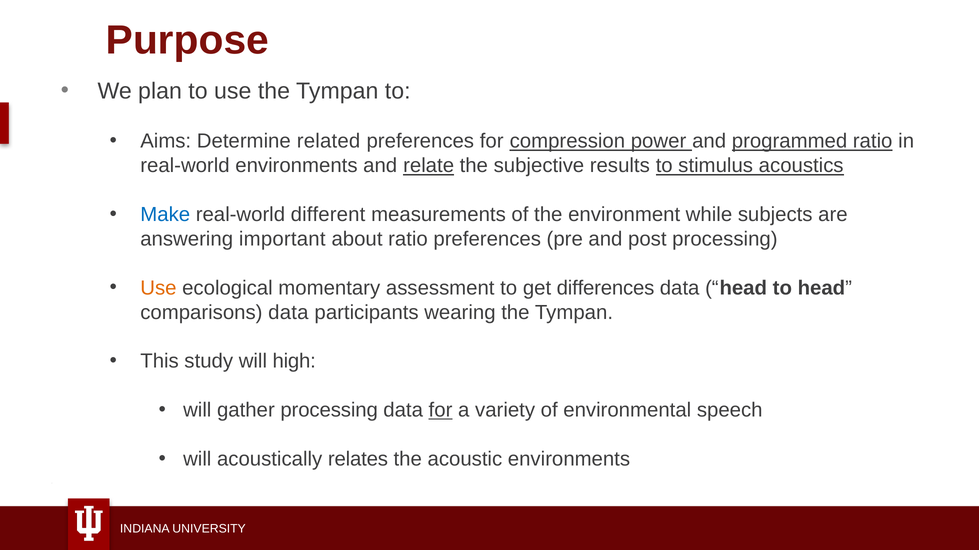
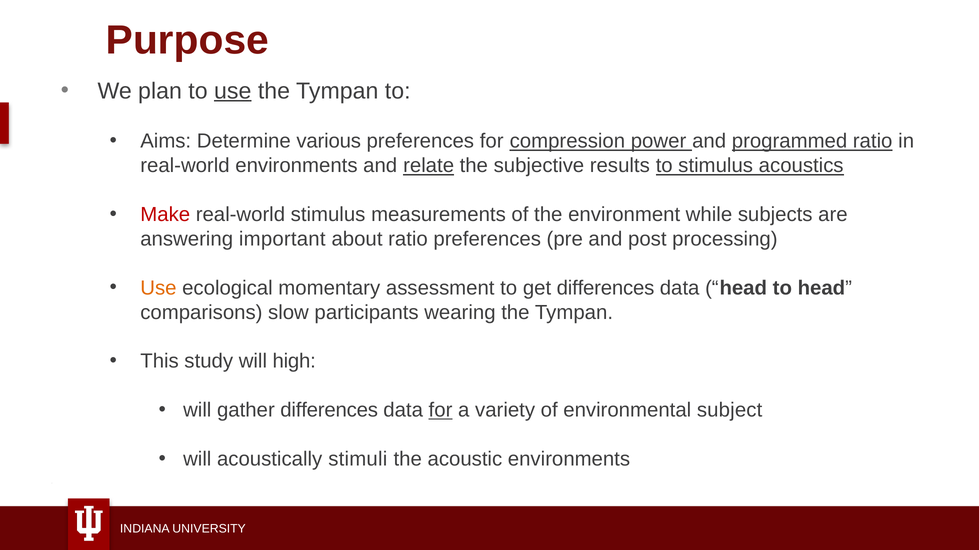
use underline: none -> present (233, 91)
related: related -> various (329, 141)
Make colour: blue -> red (165, 215)
real-world different: different -> stimulus (328, 215)
comparisons data: data -> slow (288, 313)
gather processing: processing -> differences (329, 411)
speech: speech -> subject (730, 411)
relates: relates -> stimuli (358, 460)
